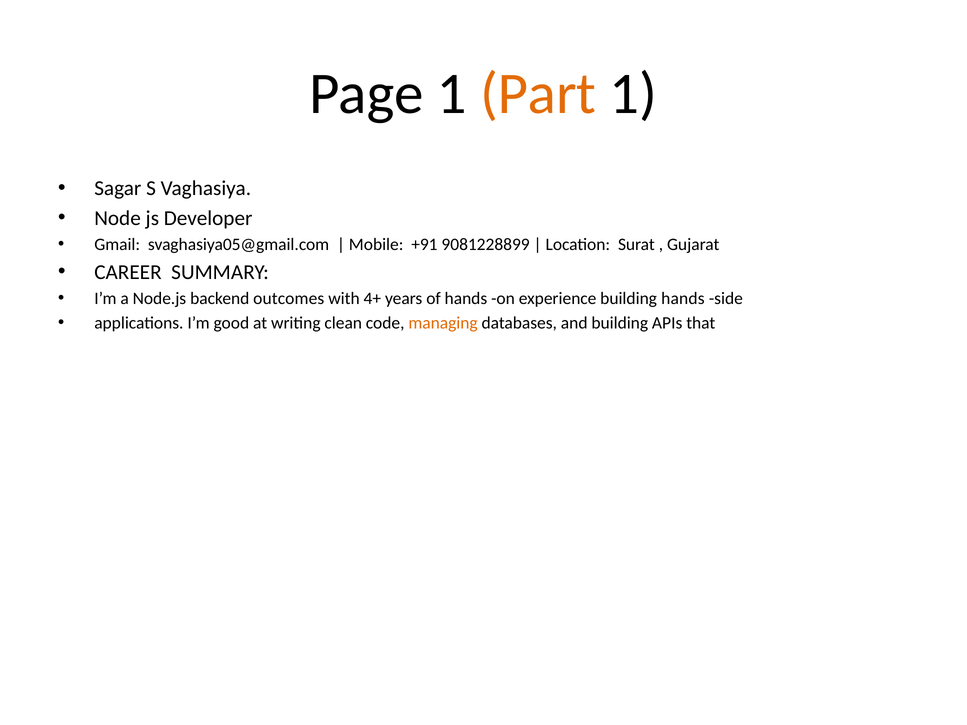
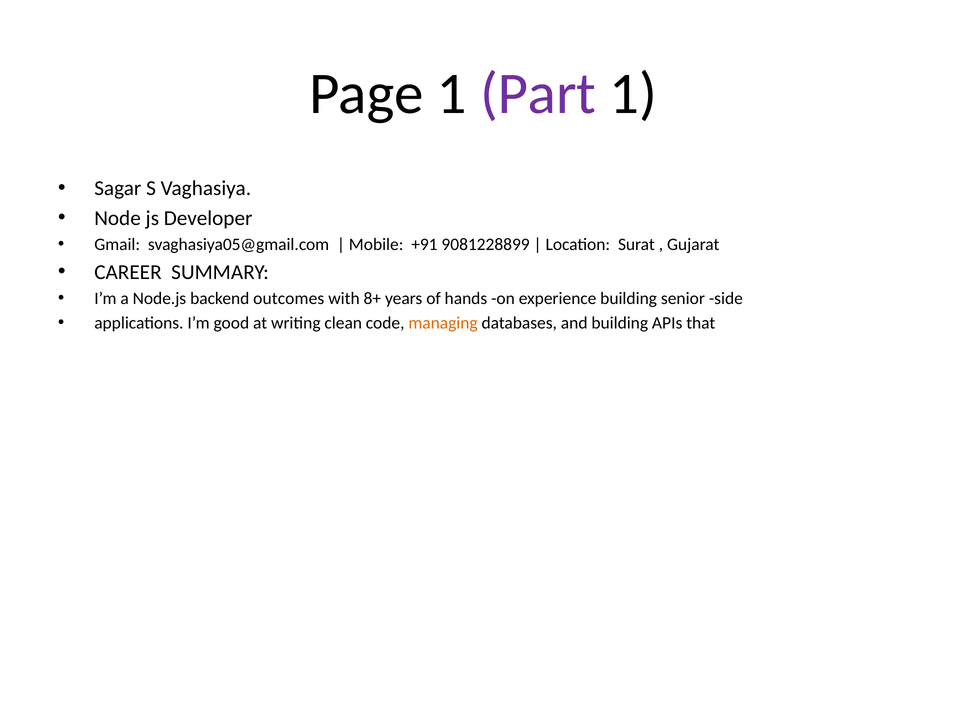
Part colour: orange -> purple (538, 94)
4+: 4+ -> 8+ (372, 299)
building hands: hands -> senior (683, 299)
